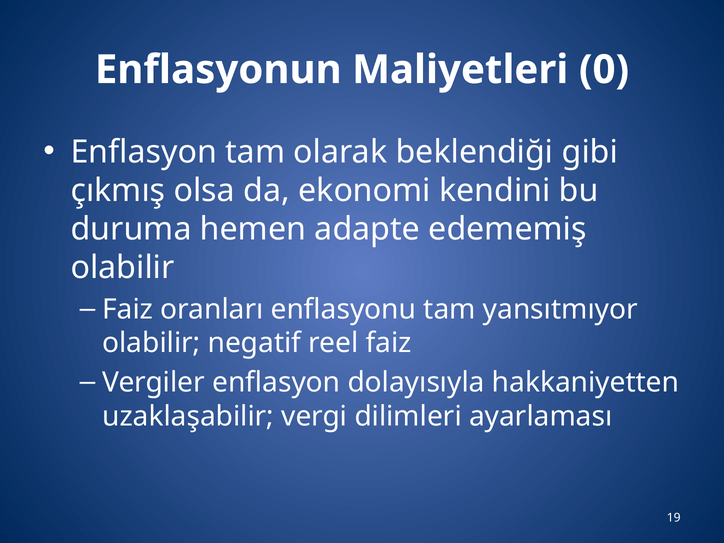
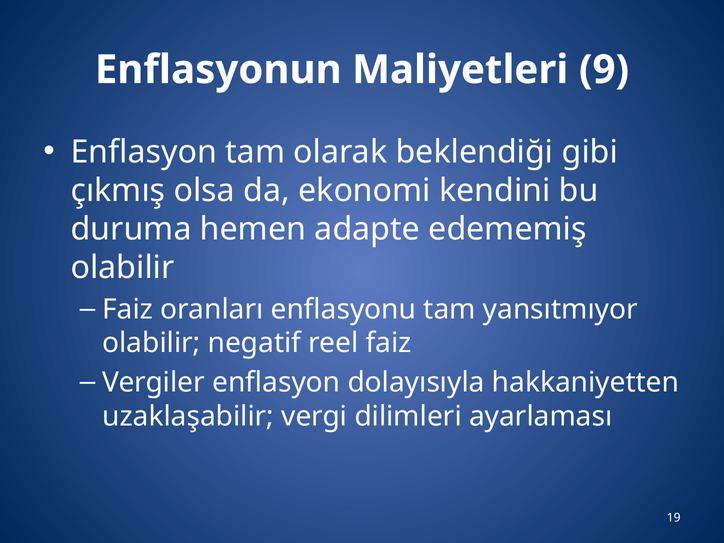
0: 0 -> 9 (604, 70)
